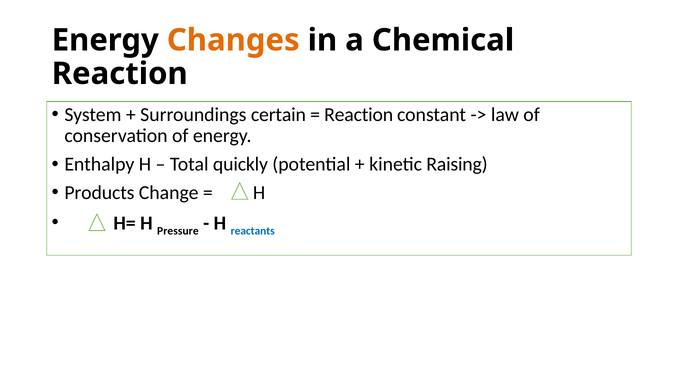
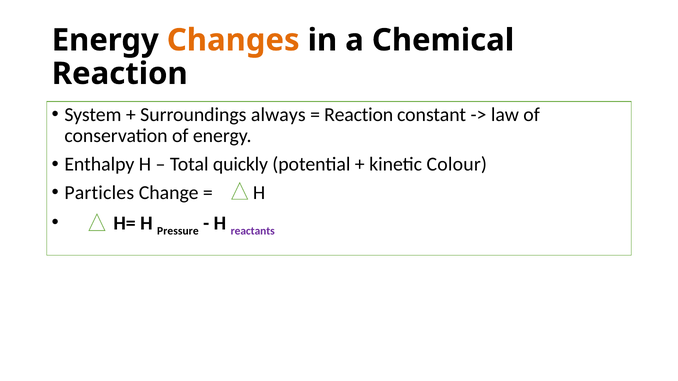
certain: certain -> always (278, 115)
Raising: Raising -> Colour (457, 164)
Products: Products -> Particles (99, 193)
reactants colour: blue -> purple (253, 231)
